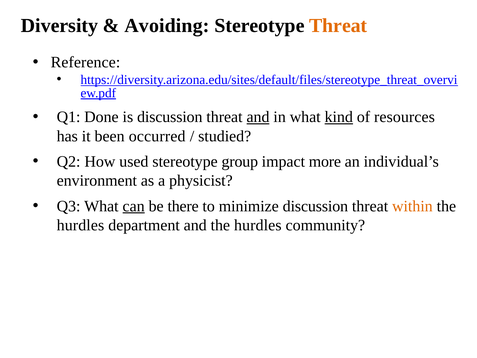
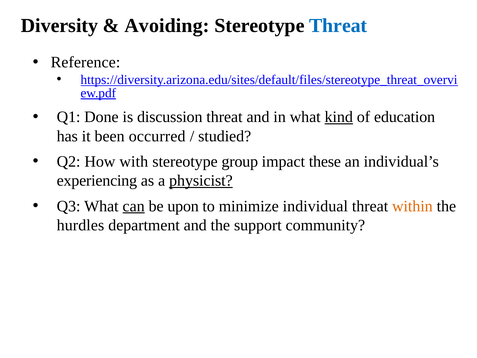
Threat colour: orange -> blue (338, 26)
and underline: present -> none (258, 117)
resources: resources -> education (405, 117)
used: used -> with (134, 161)
more: more -> these (325, 161)
environment: environment -> experiencing (97, 181)
physicist underline: none -> present (201, 181)
there: there -> upon (183, 206)
minimize discussion: discussion -> individual (315, 206)
and the hurdles: hurdles -> support (258, 225)
